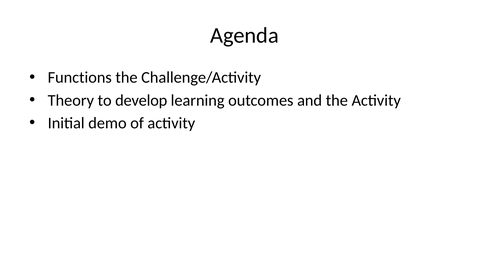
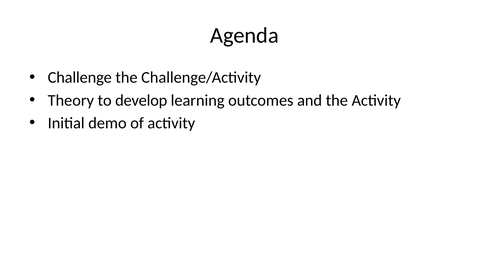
Functions: Functions -> Challenge (80, 78)
